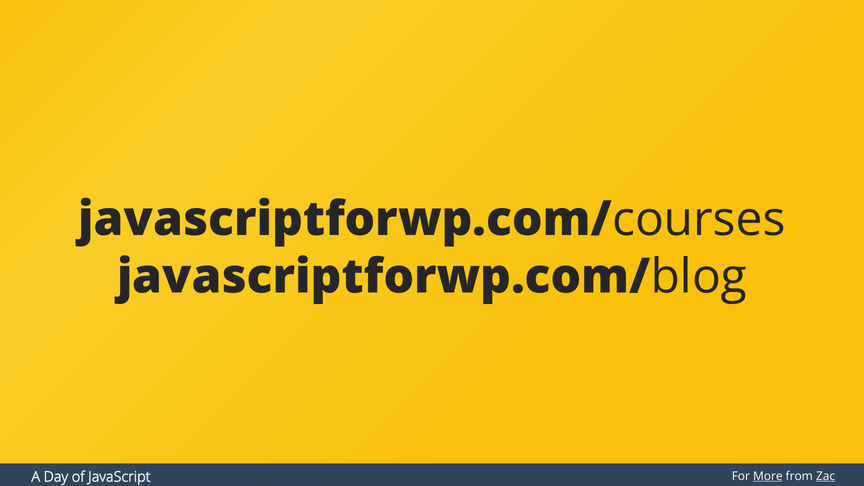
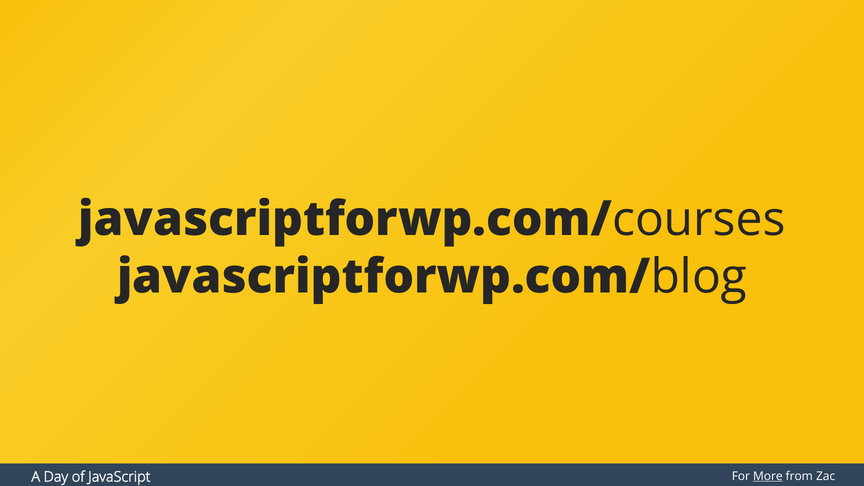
Zac underline: present -> none (826, 476)
